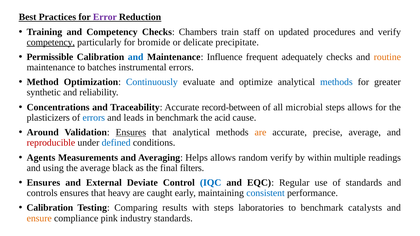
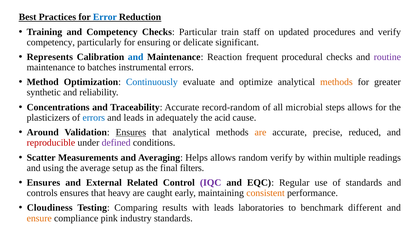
Error colour: purple -> blue (105, 17)
Chambers: Chambers -> Particular (198, 32)
competency underline: present -> none (51, 42)
bromide: bromide -> ensuring (154, 42)
precipitate: precipitate -> significant (237, 42)
Permissible: Permissible -> Represents (50, 57)
Influence: Influence -> Reaction (225, 57)
adequately: adequately -> procedural (302, 57)
routine colour: orange -> purple (387, 57)
methods colour: blue -> orange (336, 82)
record-between: record-between -> record-random (231, 107)
in benchmark: benchmark -> adequately (177, 118)
precise average: average -> reduced (365, 133)
defined colour: blue -> purple (116, 143)
Agents: Agents -> Scatter (41, 158)
black: black -> setup (123, 168)
Deviate: Deviate -> Related (142, 183)
IQC colour: blue -> purple (211, 183)
consistent colour: blue -> orange (266, 193)
Calibration: Calibration -> Cloudiness (50, 208)
with steps: steps -> leads (224, 208)
catalysts: catalysts -> different (365, 208)
